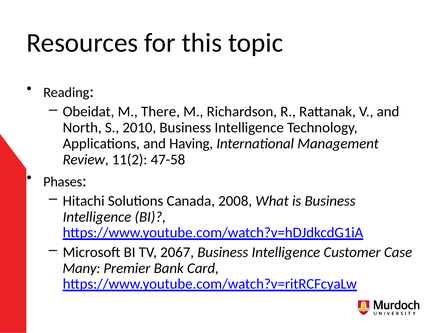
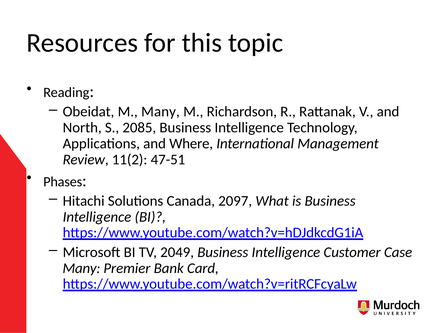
M There: There -> Many (160, 112)
2010: 2010 -> 2085 (139, 128)
Having: Having -> Where (191, 144)
47-58: 47-58 -> 47-51 (168, 160)
2008: 2008 -> 2097 (235, 201)
2067: 2067 -> 2049 (177, 252)
